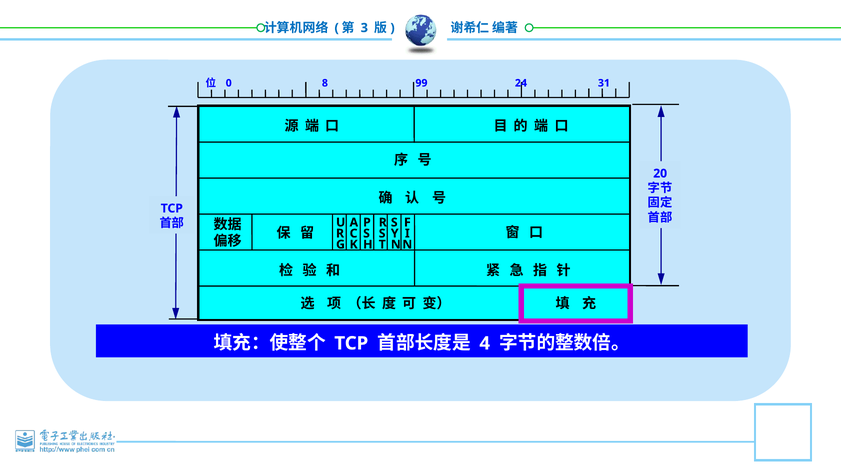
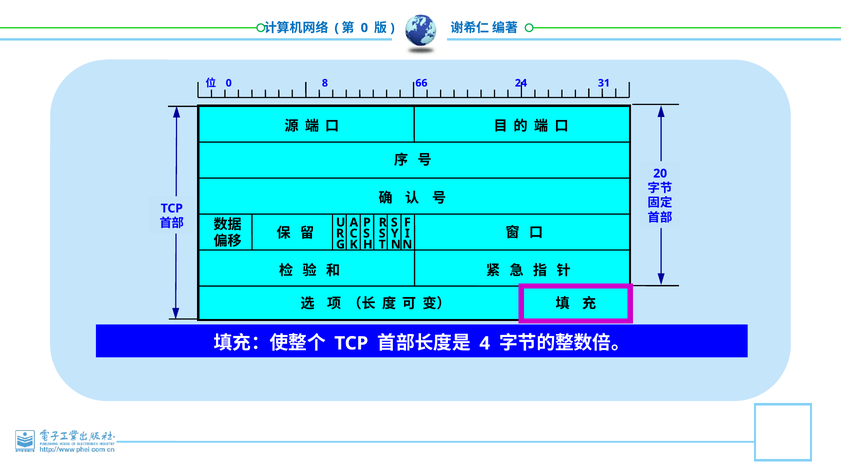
3: 3 -> 0 (364, 28)
99: 99 -> 66 (421, 83)
